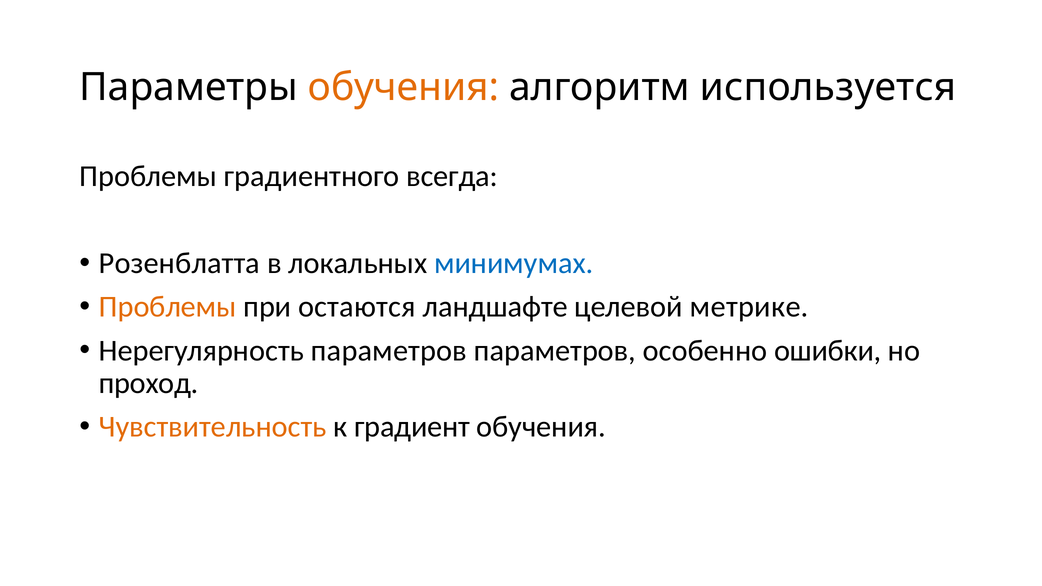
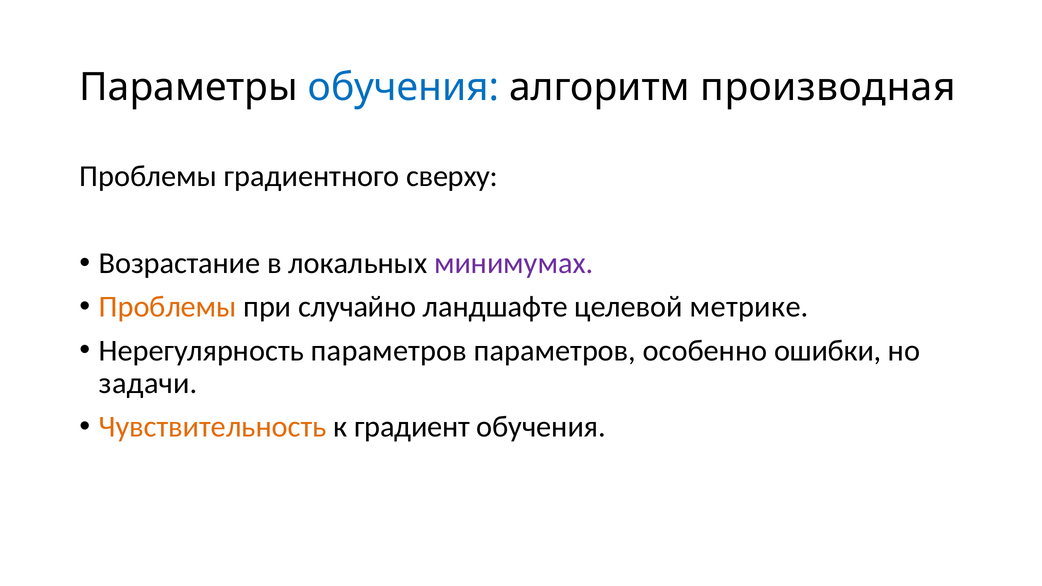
обучения colour: orange -> blue (404, 88)
используется: используется -> производная (828, 88)
всегда: всегда -> сверху (452, 176)
Розенблатта: Розенблатта -> Возрастание (180, 263)
минимумах colour: blue -> purple (514, 263)
остаются: остаются -> случайно (357, 307)
проход: проход -> задачи (148, 383)
